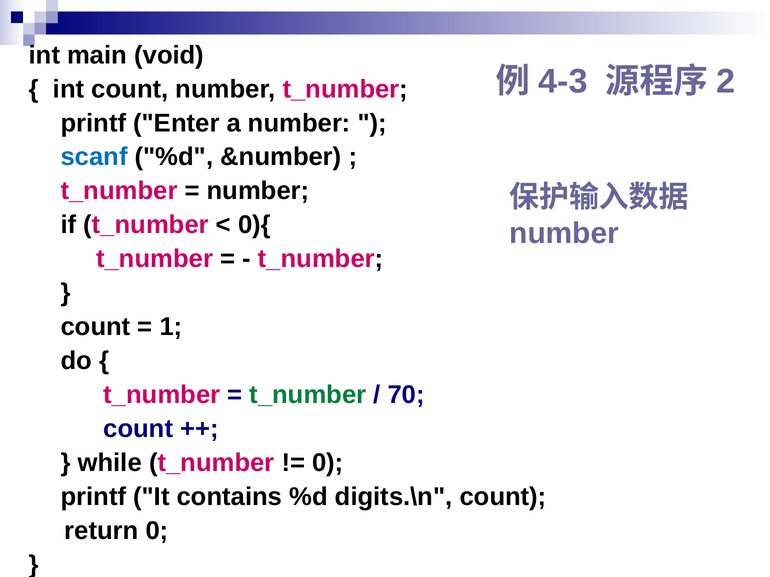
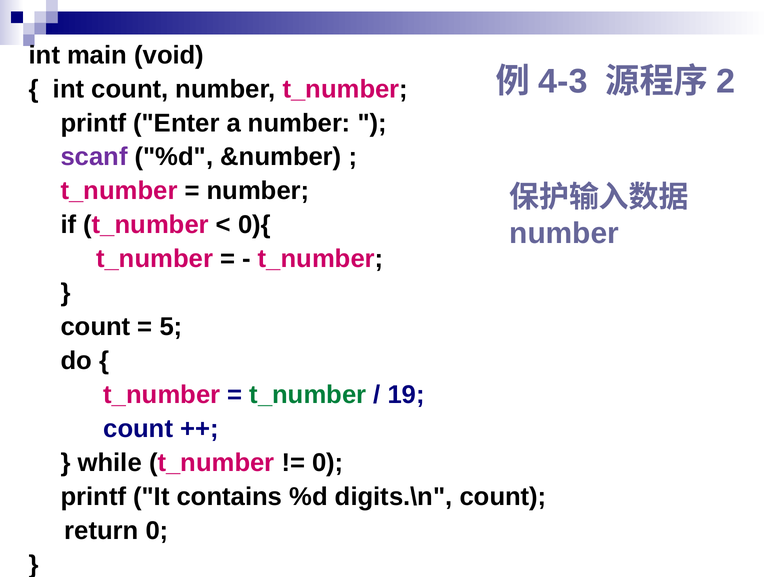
scanf colour: blue -> purple (94, 157)
1: 1 -> 5 (171, 327)
70: 70 -> 19 (406, 395)
